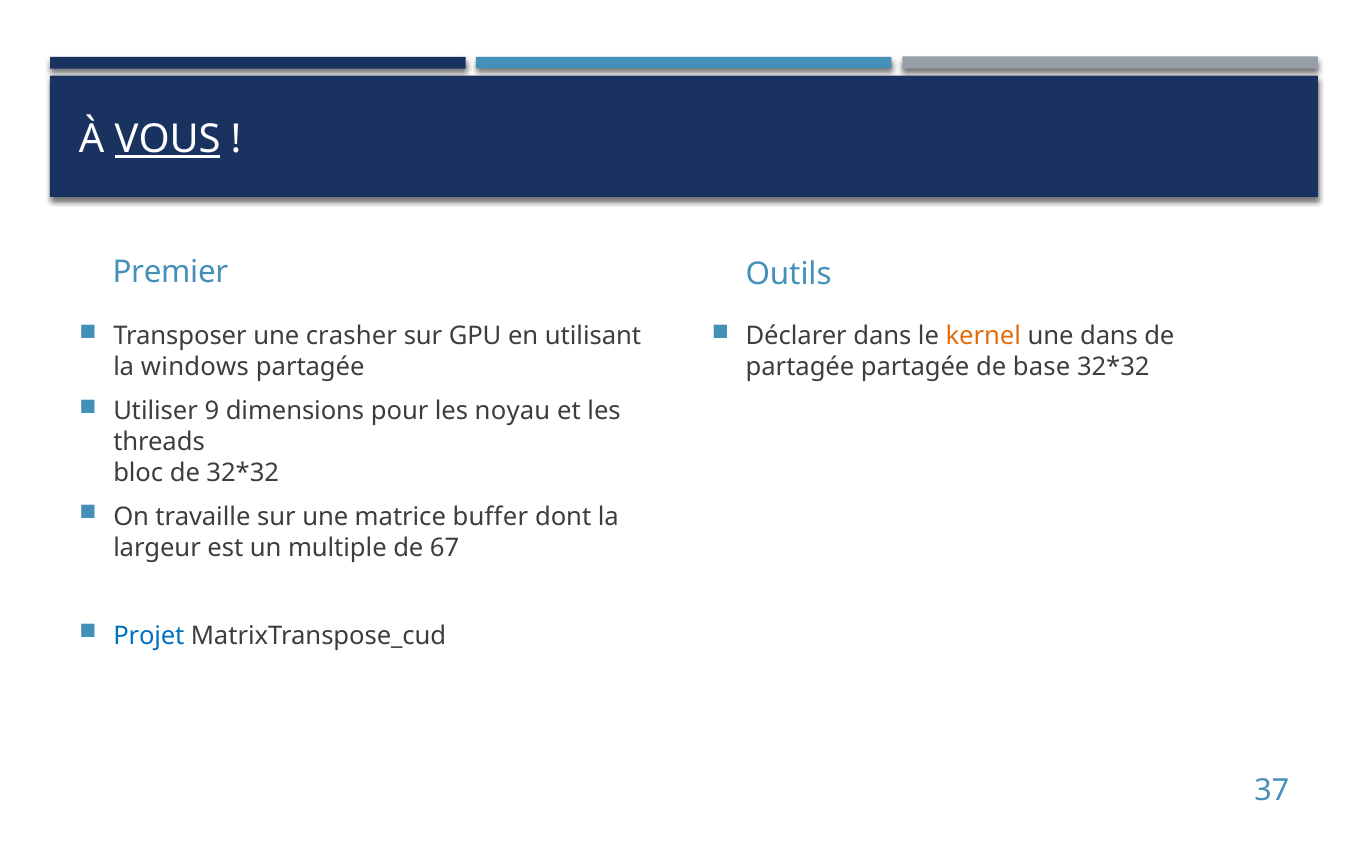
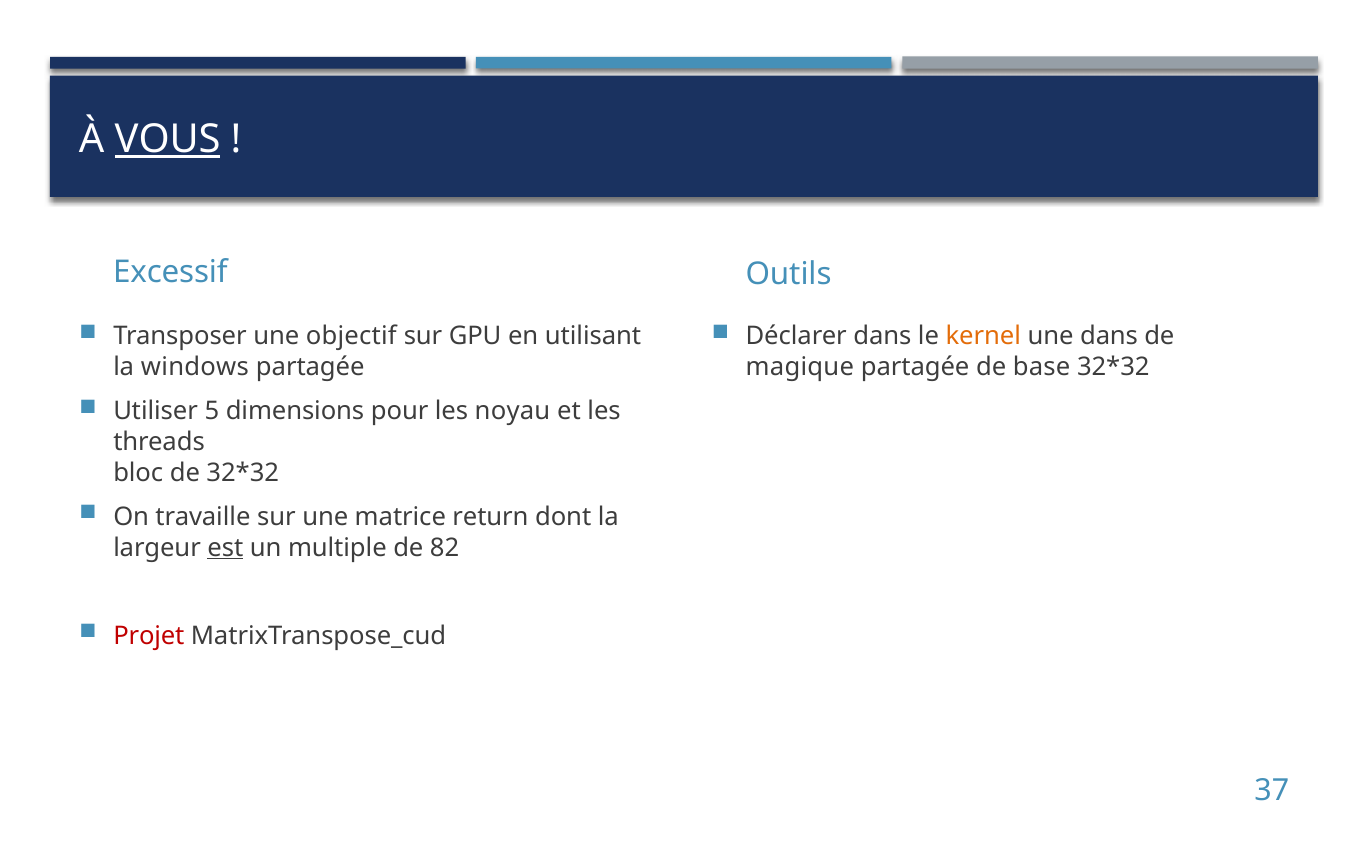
Premier: Premier -> Excessif (170, 272)
crasher: crasher -> objectif (351, 336)
partagée: partagée -> magique (800, 367)
9: 9 -> 5 (212, 411)
buffer: buffer -> return (491, 517)
est underline: none -> present (225, 548)
67: 67 -> 82 (445, 548)
Projet colour: blue -> red (149, 636)
